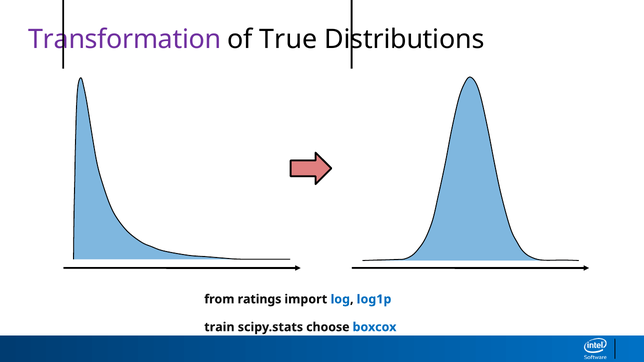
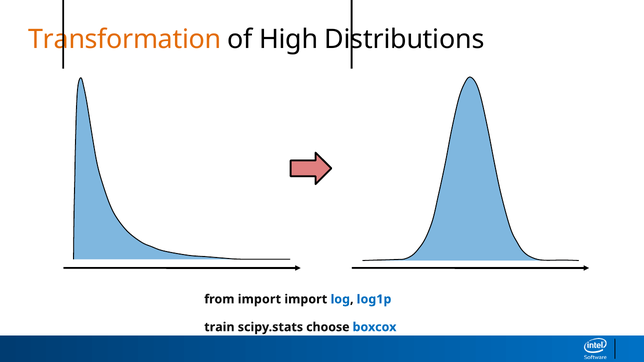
Transformation colour: purple -> orange (125, 40)
True: True -> High (289, 40)
from ratings: ratings -> import (259, 299)
